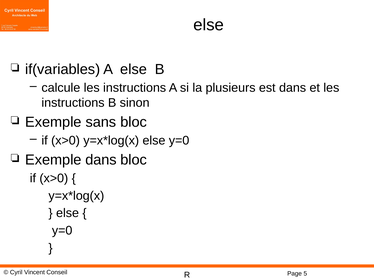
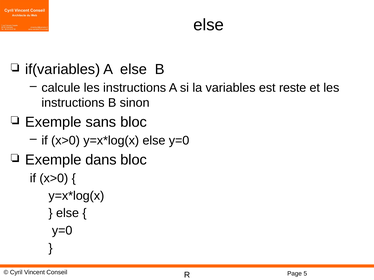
plusieurs: plusieurs -> variables (231, 88)
est dans: dans -> reste (293, 88)
